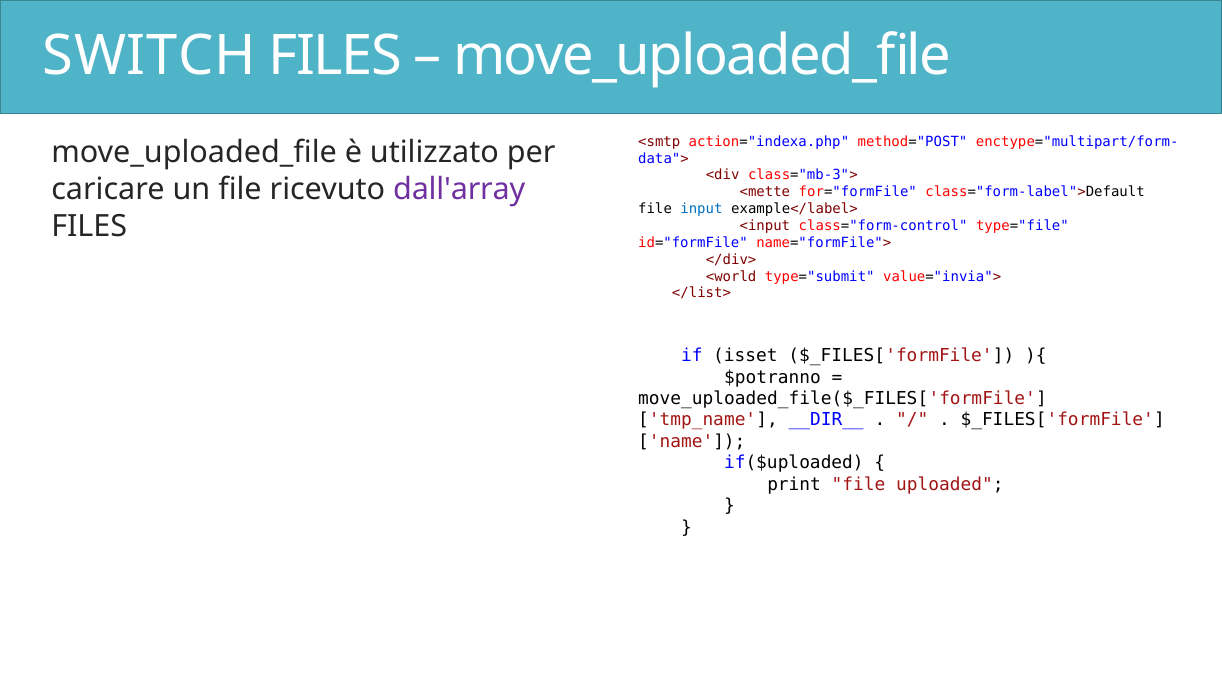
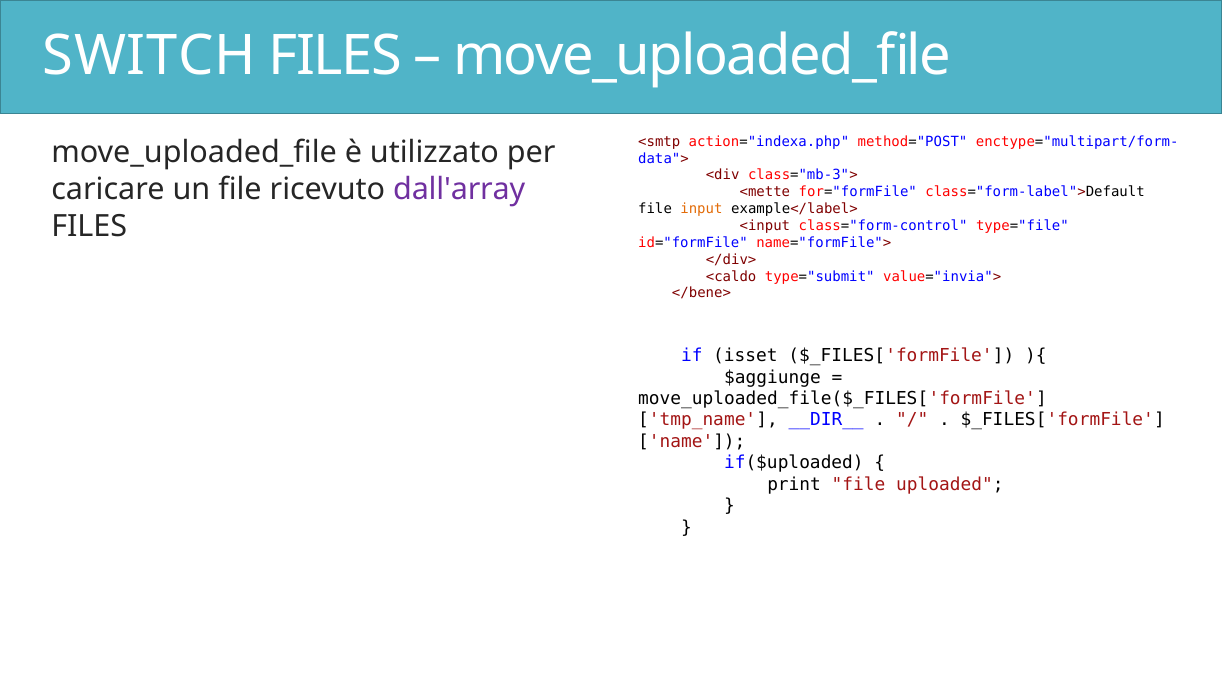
input colour: blue -> orange (701, 209)
<world: <world -> <caldo (731, 276)
</list>: </list> -> </bene> (701, 293)
$potranno: $potranno -> $aggiunge (772, 377)
